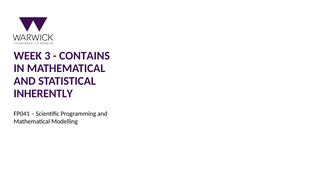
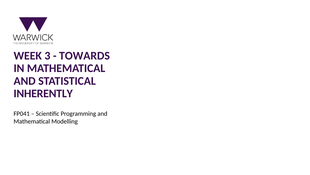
CONTAINS: CONTAINS -> TOWARDS (84, 56)
